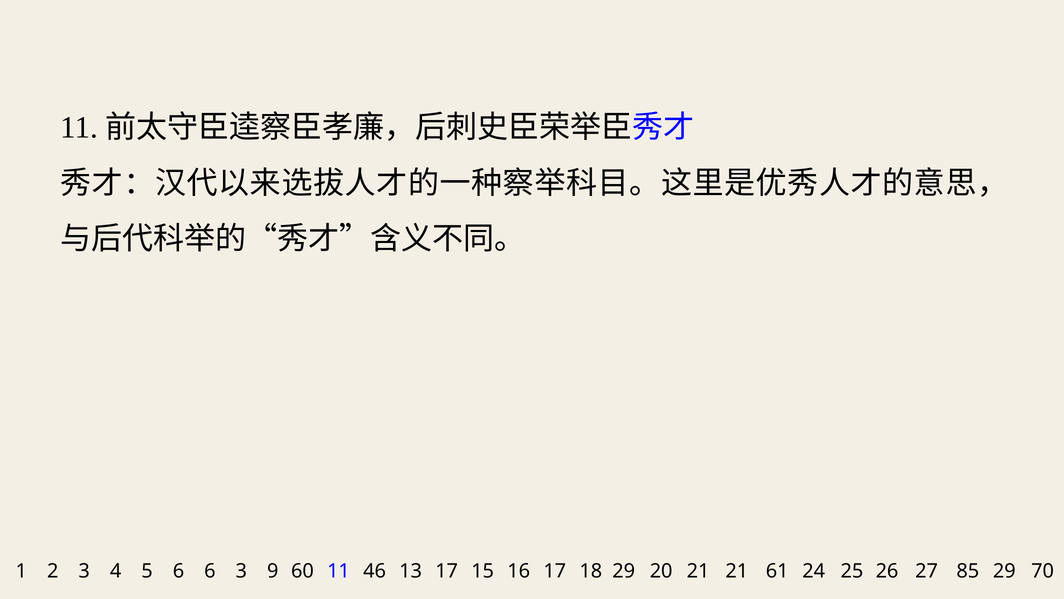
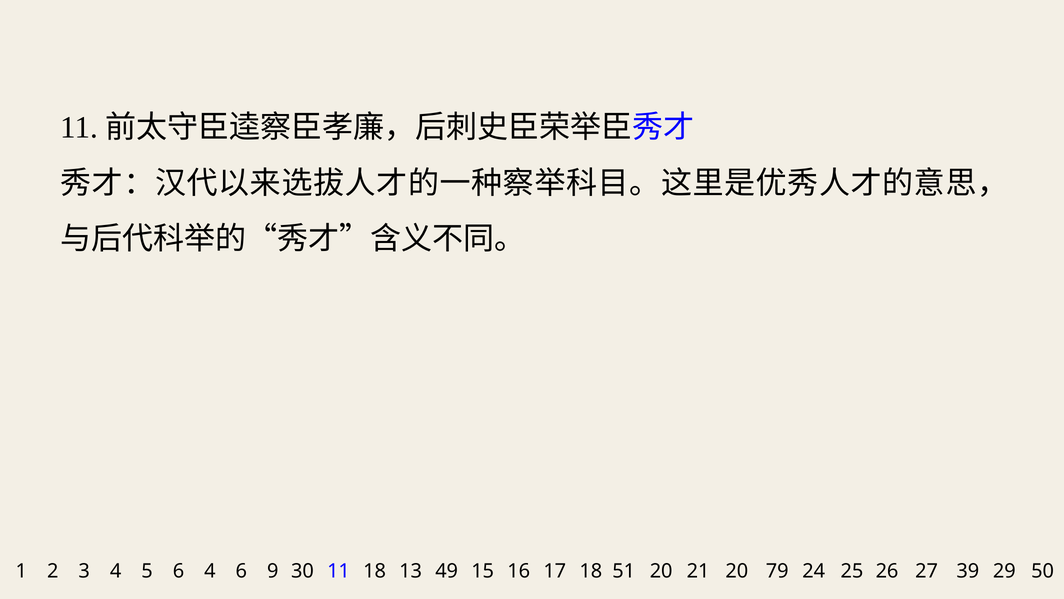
6 6: 6 -> 4 (210, 571)
5 3: 3 -> 6 (241, 571)
60: 60 -> 30 (302, 571)
11 46: 46 -> 18 (375, 571)
13 17: 17 -> 49 (447, 571)
18 29: 29 -> 51 (624, 571)
21 21: 21 -> 20 (737, 571)
61: 61 -> 79 (777, 571)
85: 85 -> 39 (968, 571)
70: 70 -> 50 (1043, 571)
